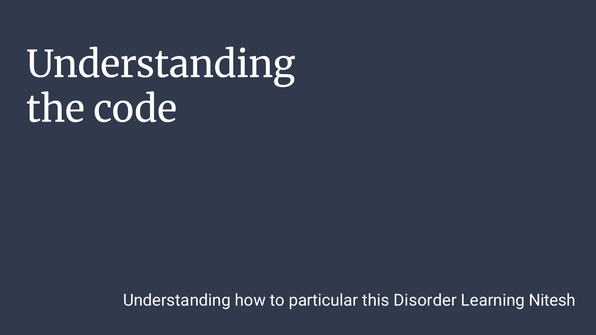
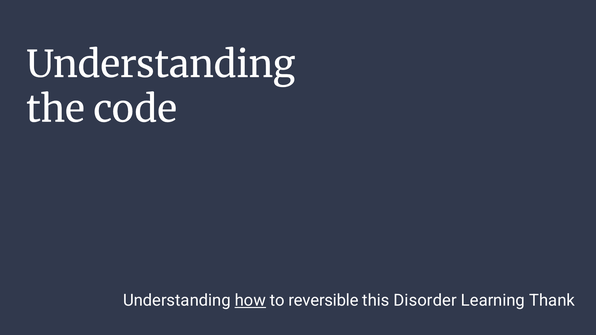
how underline: none -> present (250, 301)
particular: particular -> reversible (324, 301)
Nitesh: Nitesh -> Thank (552, 301)
